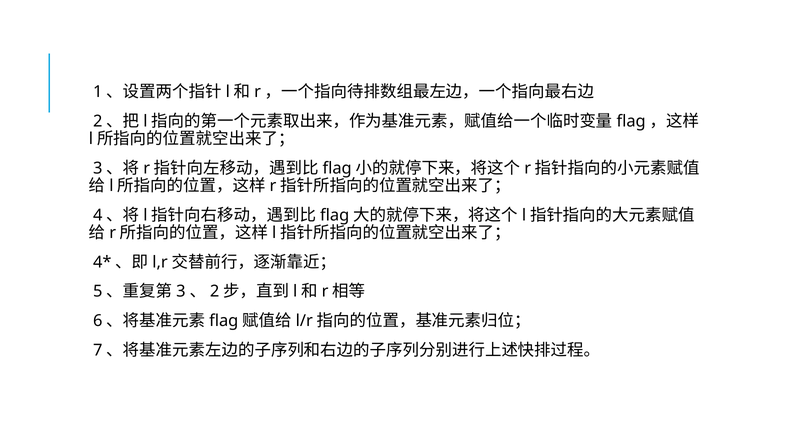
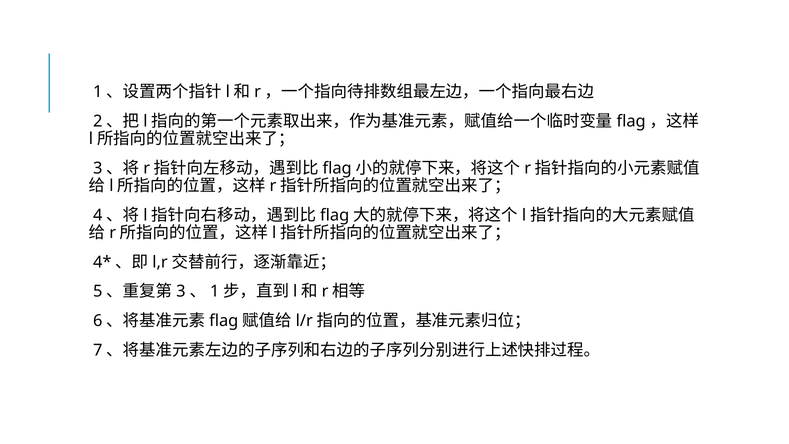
2: 2 -> 1 (215, 291)
